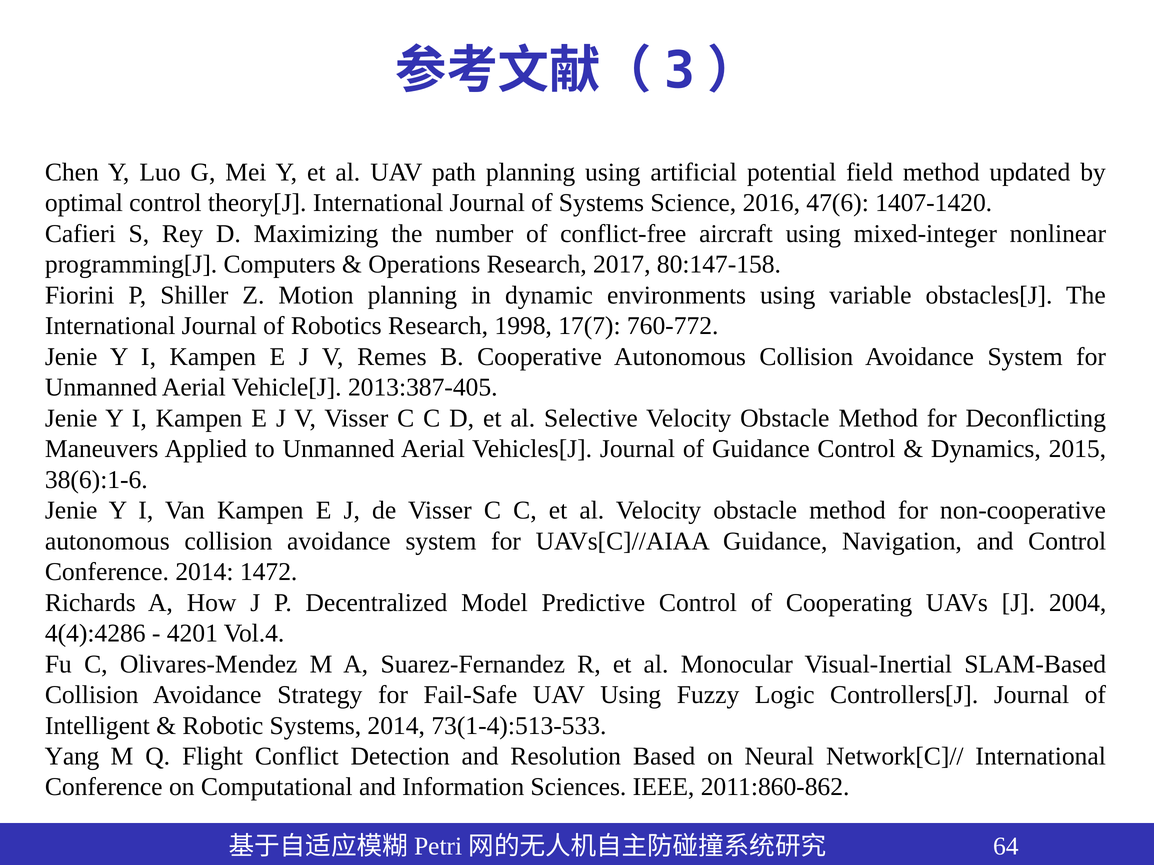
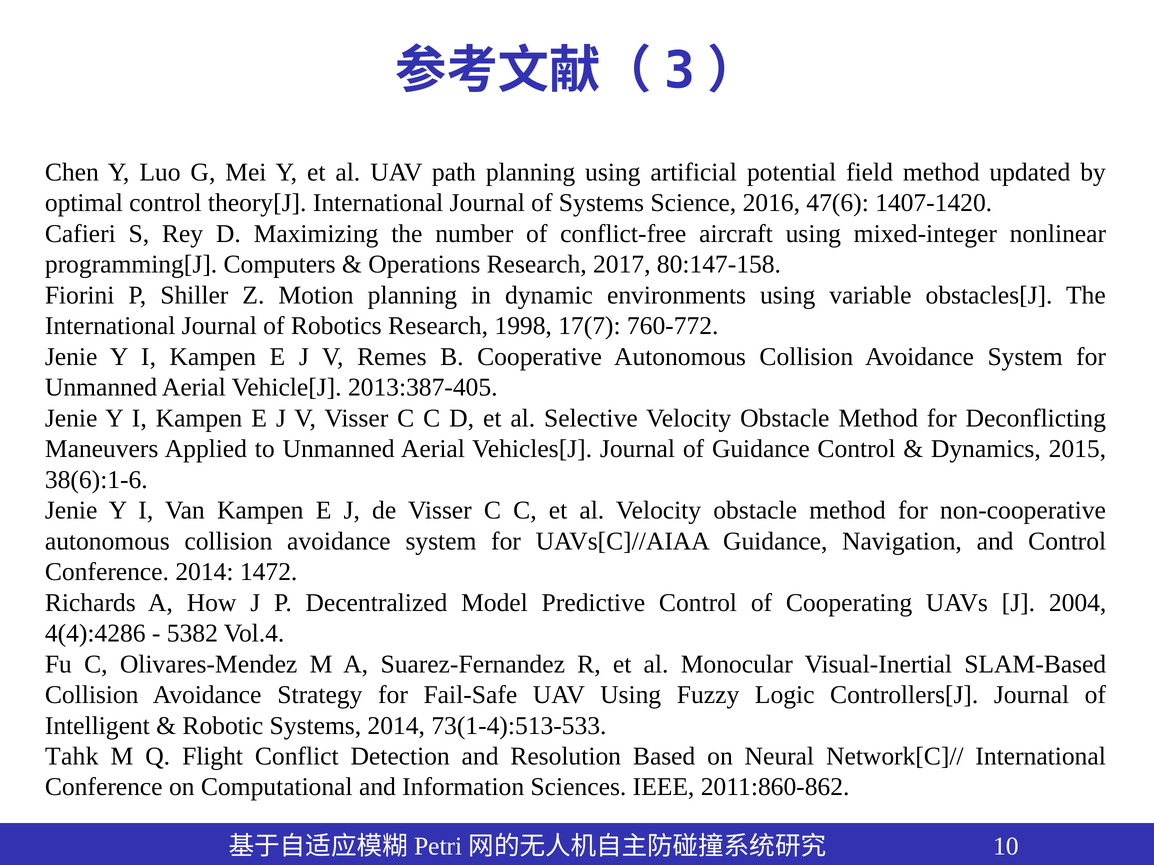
4201: 4201 -> 5382 (192, 634)
Yang: Yang -> Tahk (72, 757)
64: 64 -> 10 (1006, 847)
